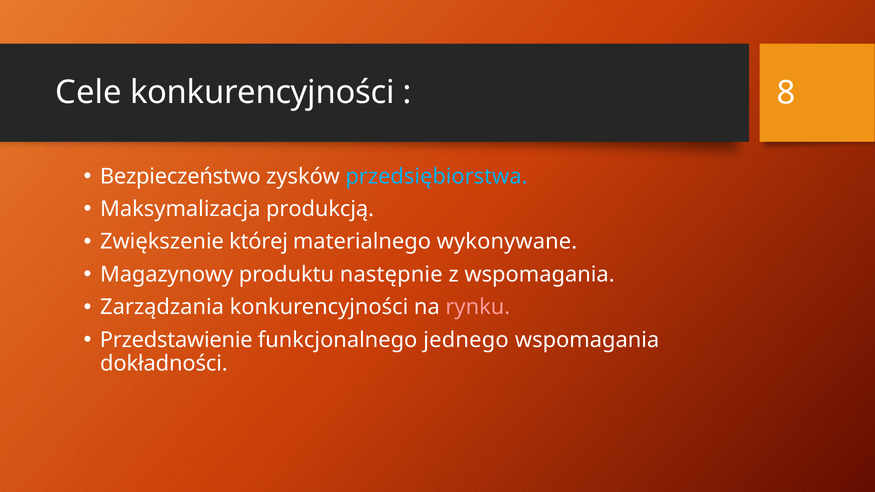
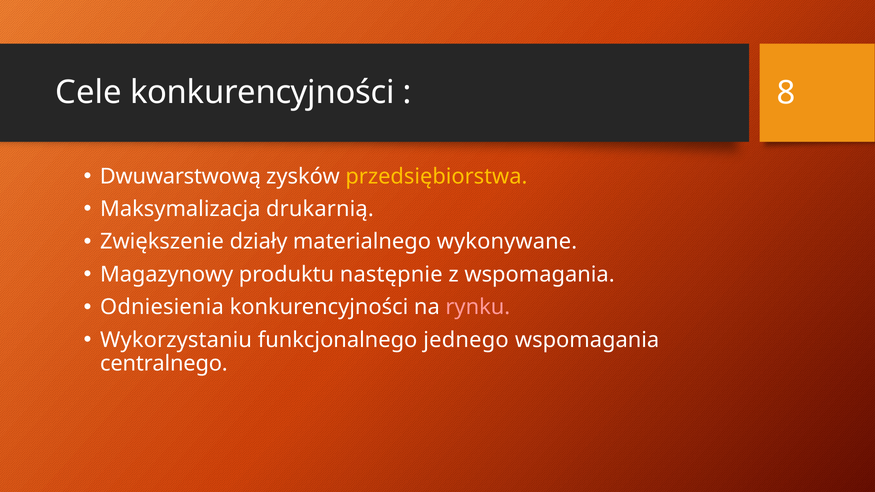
Bezpieczeństwo: Bezpieczeństwo -> Dwuwarstwową (180, 176)
przedsiębiorstwa colour: light blue -> yellow (436, 176)
produkcją: produkcją -> drukarnią (320, 209)
której: której -> działy (259, 242)
Zarządzania: Zarządzania -> Odniesienia (162, 307)
Przedstawienie: Przedstawienie -> Wykorzystaniu (176, 340)
dokładności: dokładności -> centralnego (164, 364)
